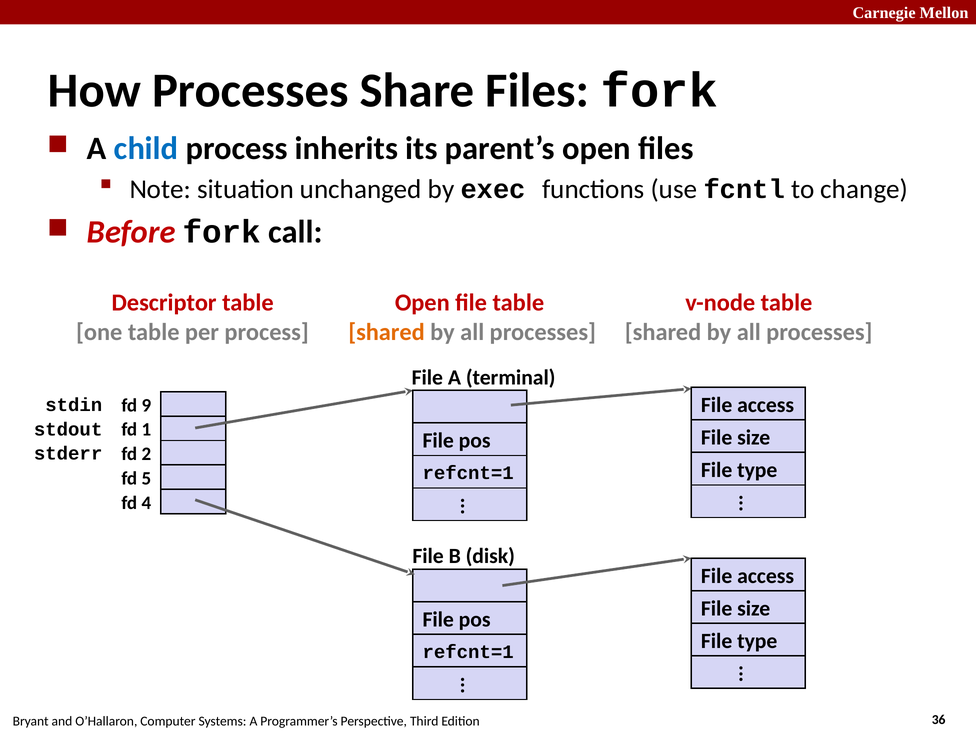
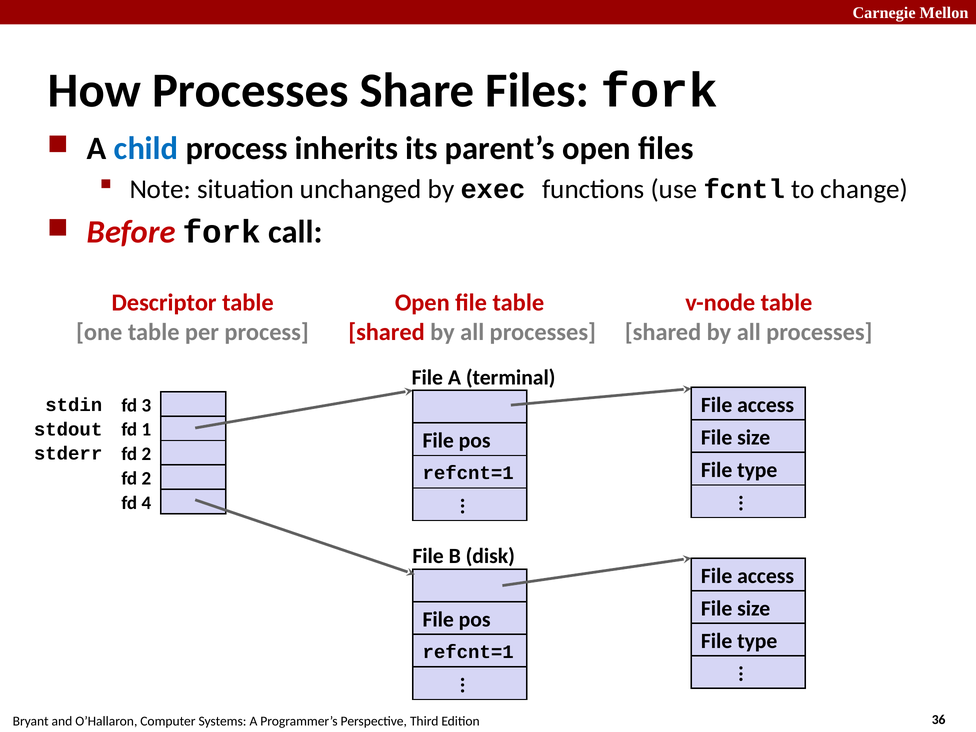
shared colour: orange -> red (387, 332)
9: 9 -> 3 (146, 405)
5: 5 -> 2 (146, 478)
